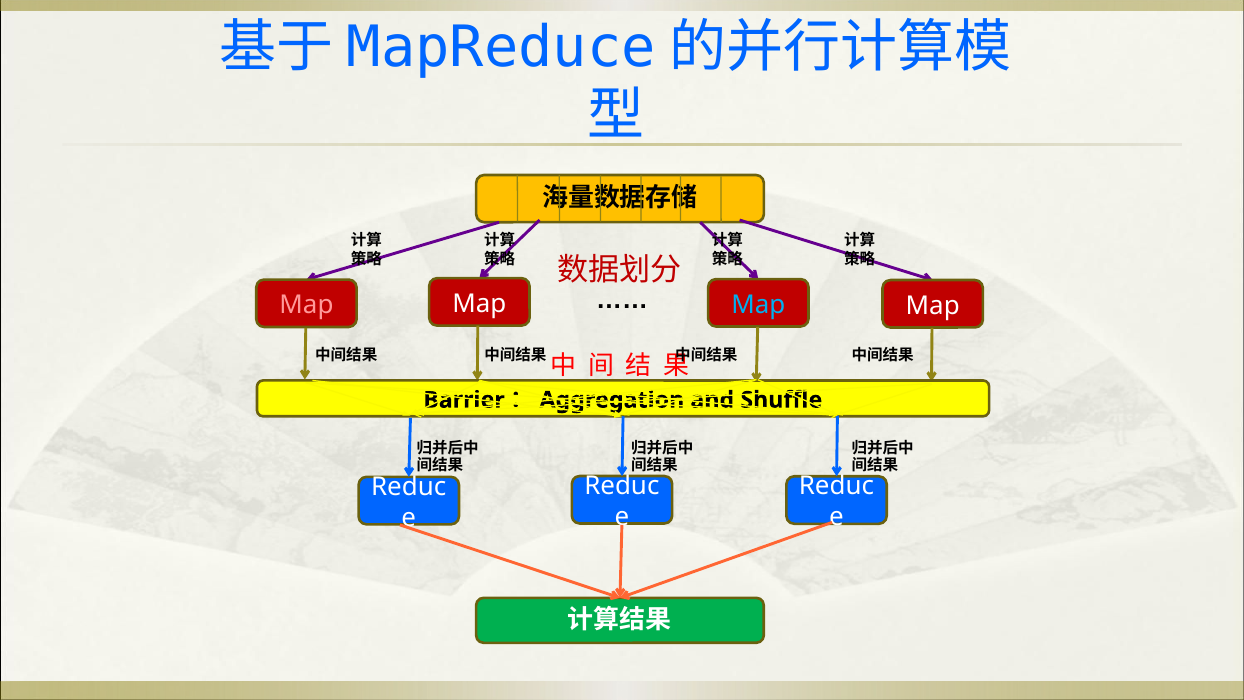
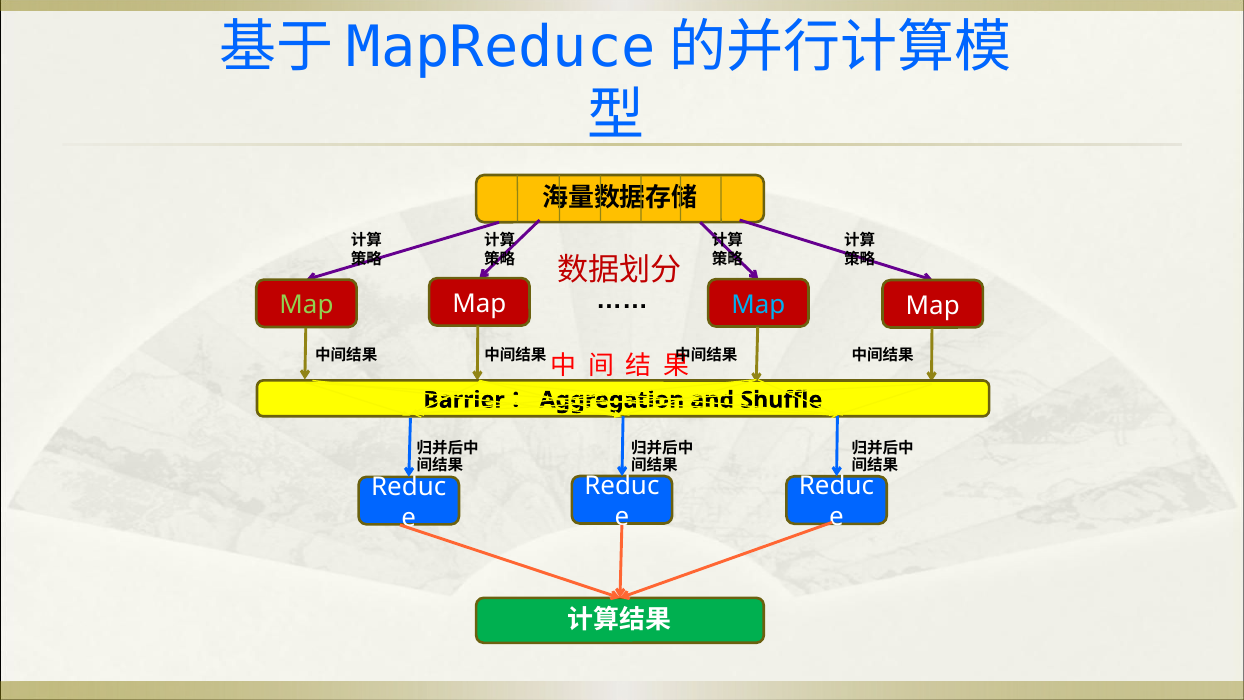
Map colour: pink -> light green (306, 305)
